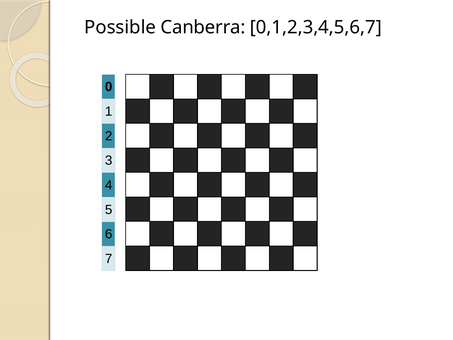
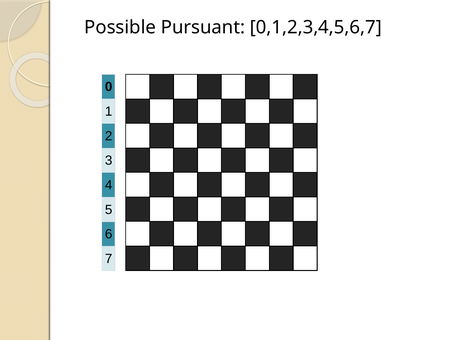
Canberra: Canberra -> Pursuant (203, 27)
